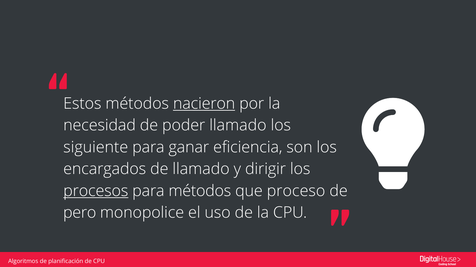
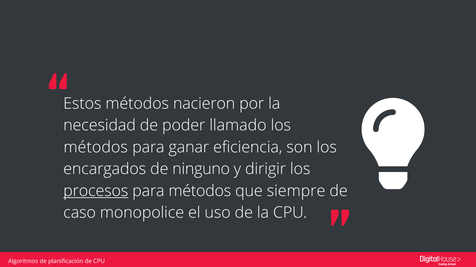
nacieron underline: present -> none (204, 104)
siguiente: siguiente -> métodos (96, 148)
de llamado: llamado -> ninguno (201, 169)
proceso: proceso -> siempre (296, 191)
pero: pero -> caso (80, 213)
